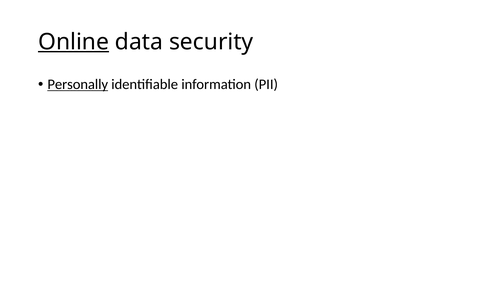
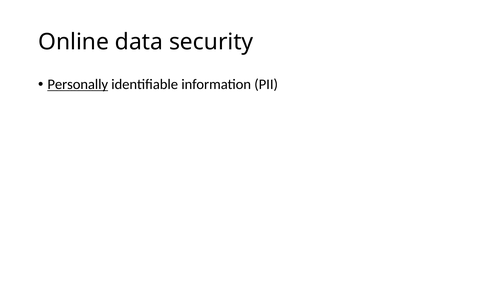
Online underline: present -> none (74, 42)
